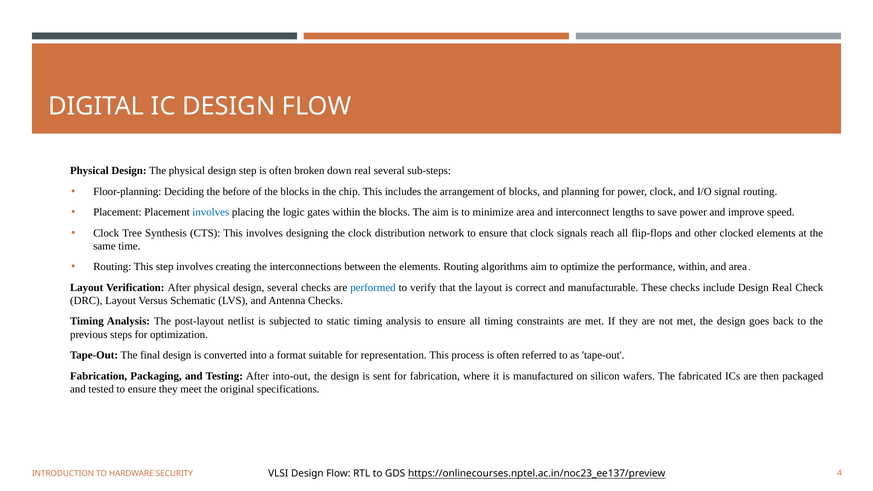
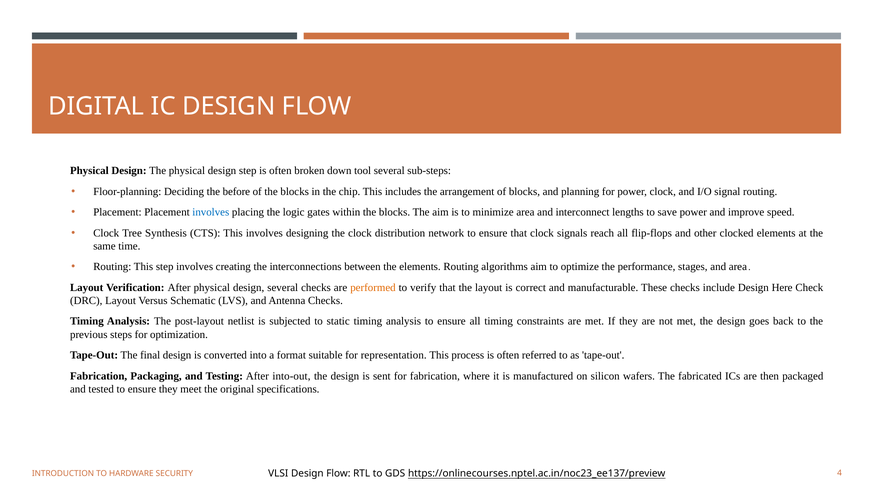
down real: real -> tool (363, 171)
performance within: within -> stages (693, 267)
performed colour: blue -> orange (373, 288)
Design Real: Real -> Here (782, 288)
